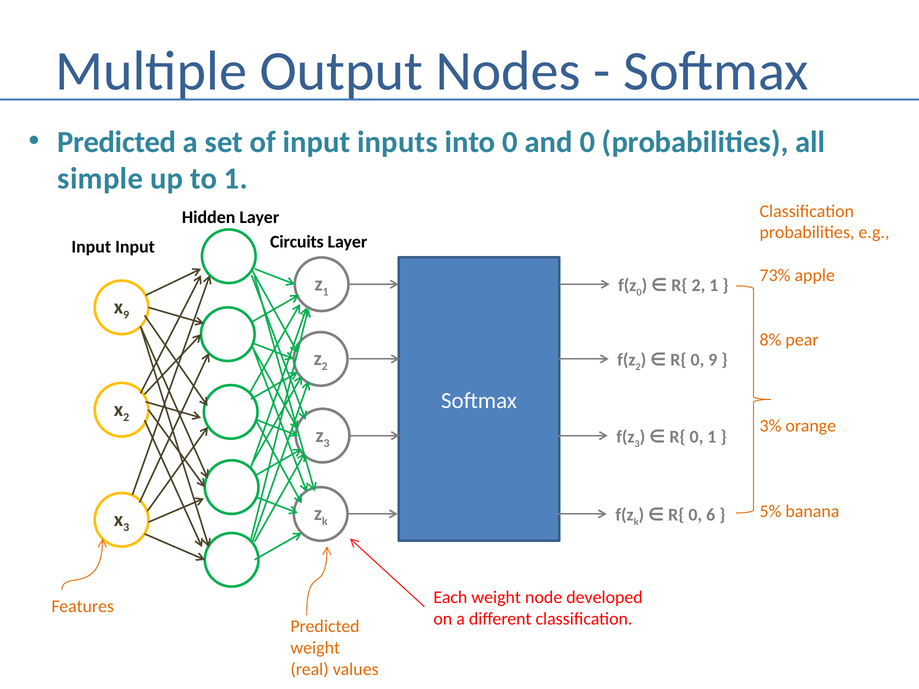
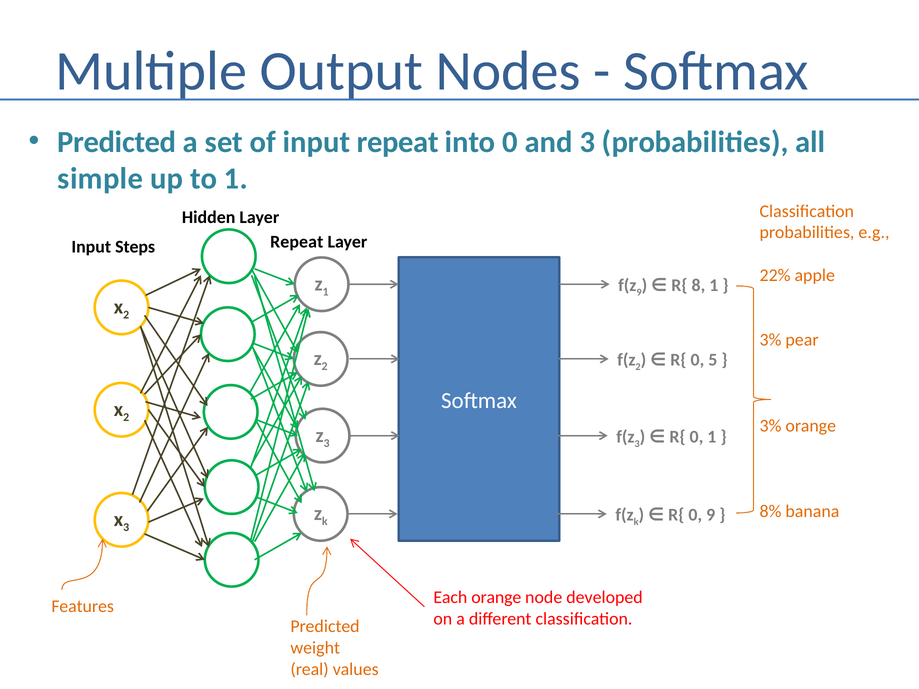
input inputs: inputs -> repeat (398, 142)
and 0: 0 -> 3 (587, 142)
Circuits: Circuits -> Repeat (297, 242)
Input Input: Input -> Steps (135, 247)
73%: 73% -> 22% (775, 276)
0: 0 -> 9 (639, 292)
R{ 2: 2 -> 8 (698, 285)
9: 9 -> 2 (126, 315)
8%: 8% -> 3% (771, 340)
0 9: 9 -> 5 (713, 360)
5%: 5% -> 8% (771, 512)
0 6: 6 -> 9 (711, 515)
Each weight: weight -> orange (496, 597)
